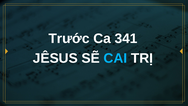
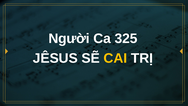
Trước: Trước -> Người (69, 38)
341: 341 -> 325 (126, 38)
CAI colour: light blue -> yellow (115, 58)
